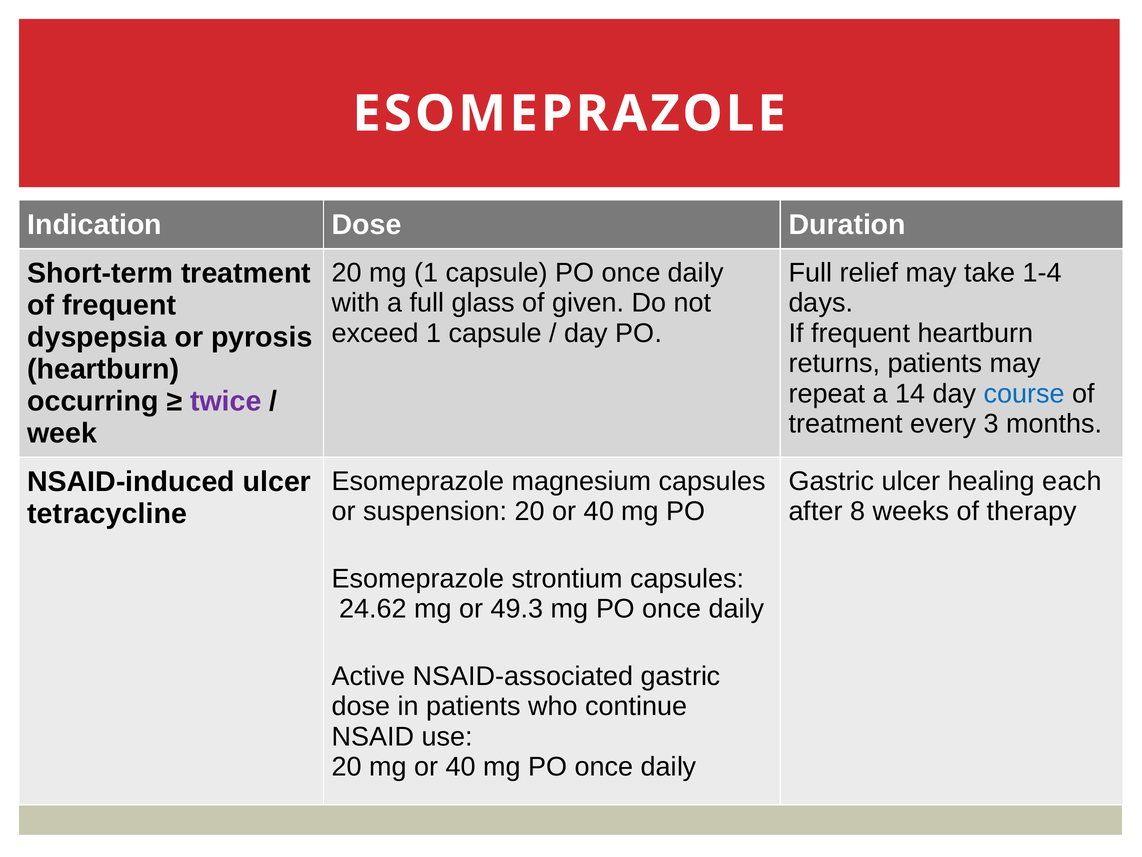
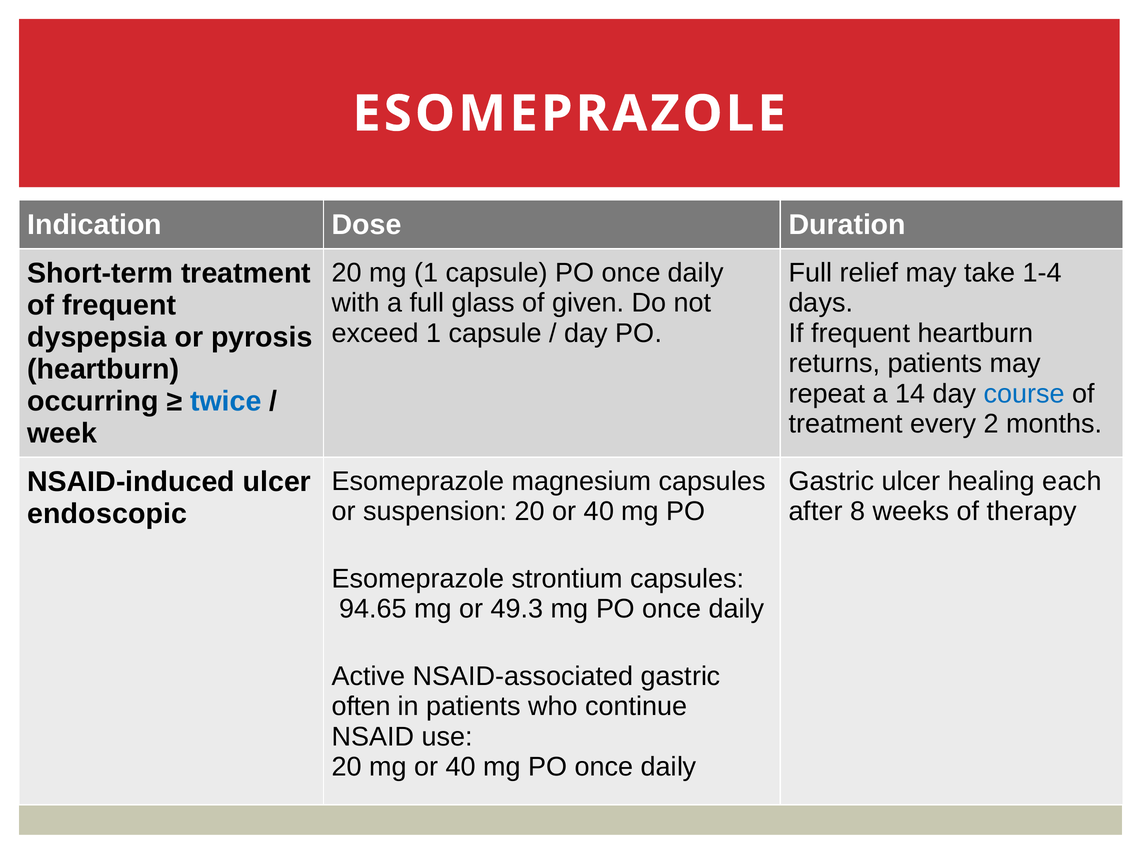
twice colour: purple -> blue (226, 401)
3: 3 -> 2 (991, 424)
tetracycline: tetracycline -> endoscopic (107, 514)
24.62: 24.62 -> 94.65 (373, 609)
dose: dose -> often (361, 706)
